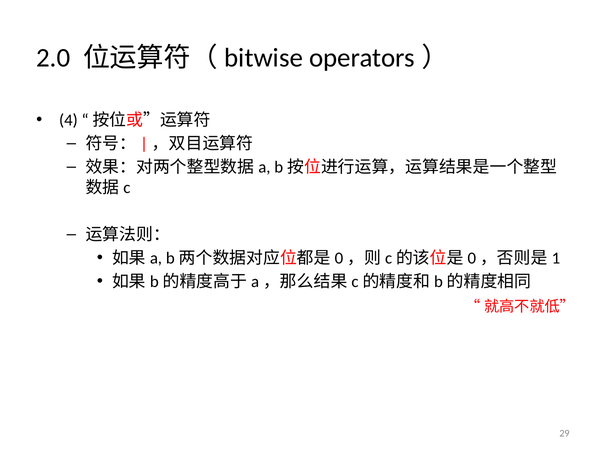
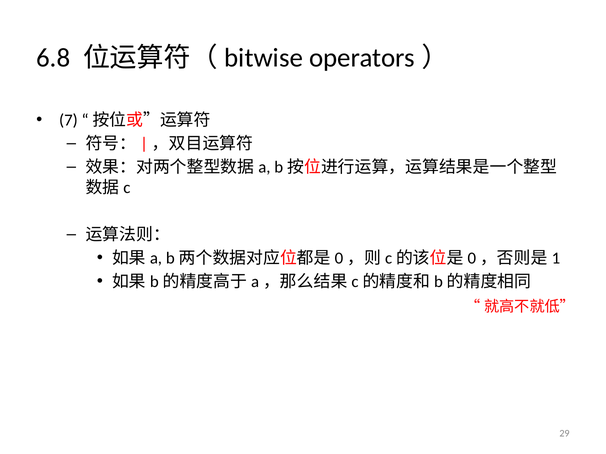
2.0: 2.0 -> 6.8 (53, 58)
4: 4 -> 7 (68, 120)
